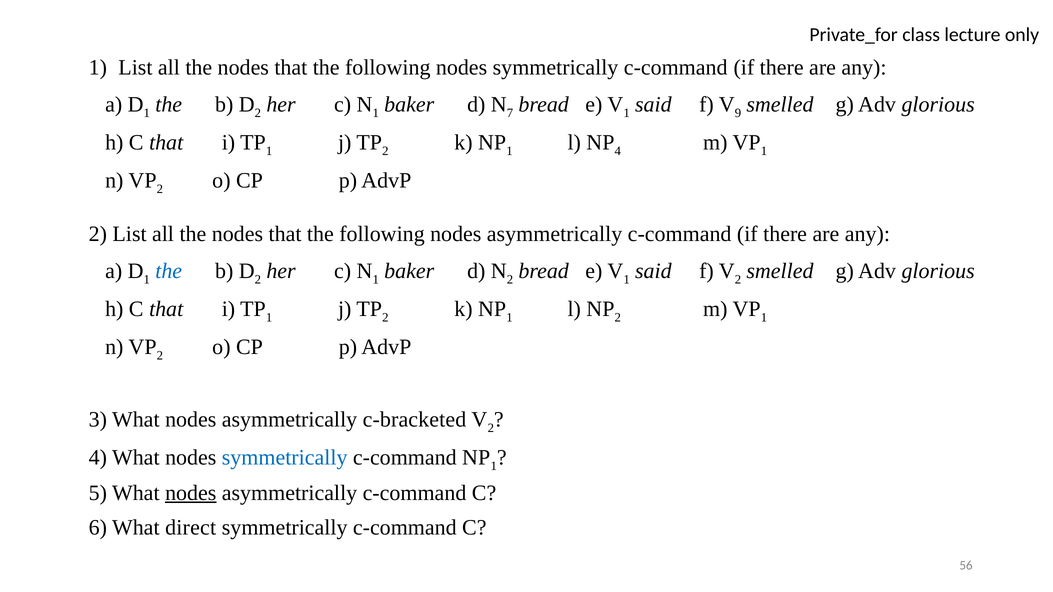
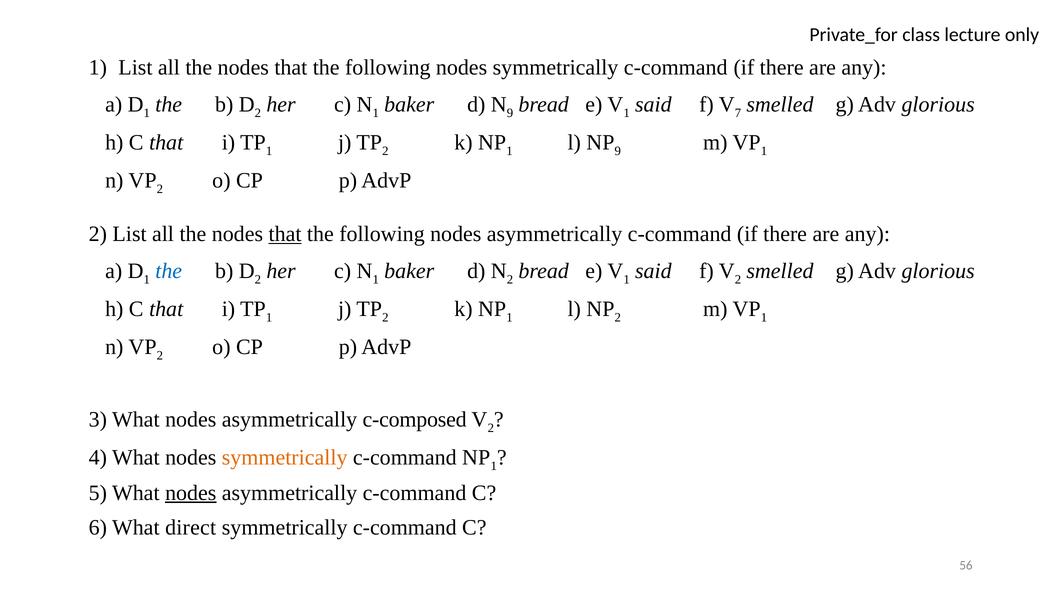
N 7: 7 -> 9 (510, 113)
9: 9 -> 7 (738, 113)
4: 4 -> 9 (618, 151)
that underline: none -> present (285, 234)
c-bracketed: c-bracketed -> c-composed (415, 420)
symmetrically colour: blue -> orange (285, 458)
